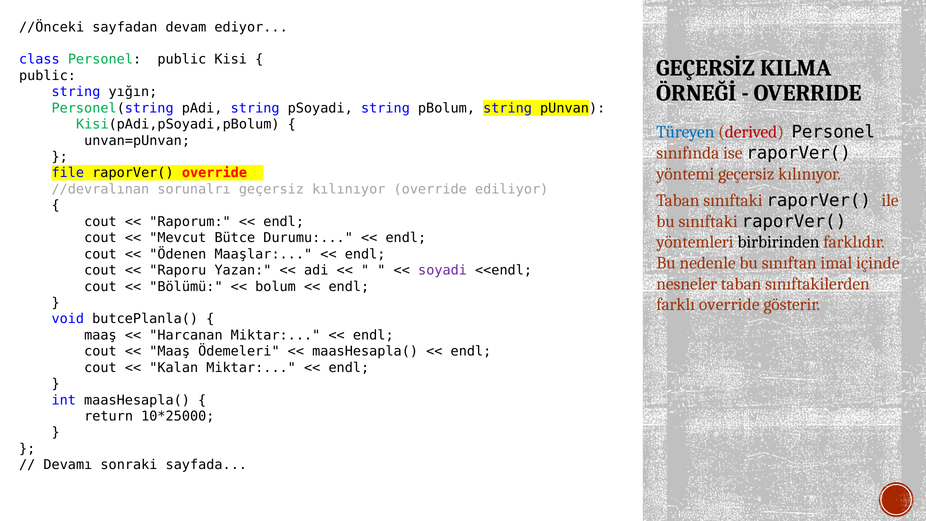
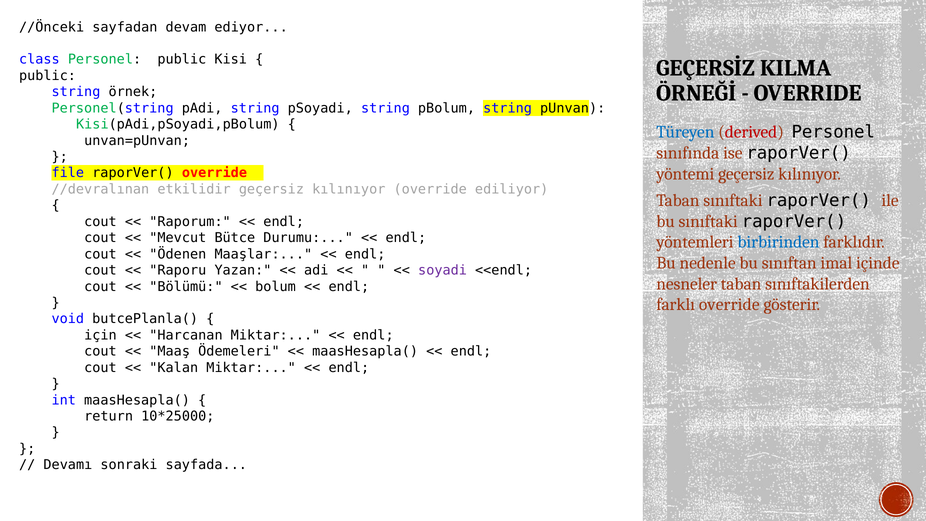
yığın: yığın -> örnek (133, 92)
sorunalrı: sorunalrı -> etkilidir (194, 189)
birbirinden colour: black -> blue (778, 242)
maaş: maaş -> için (100, 335)
